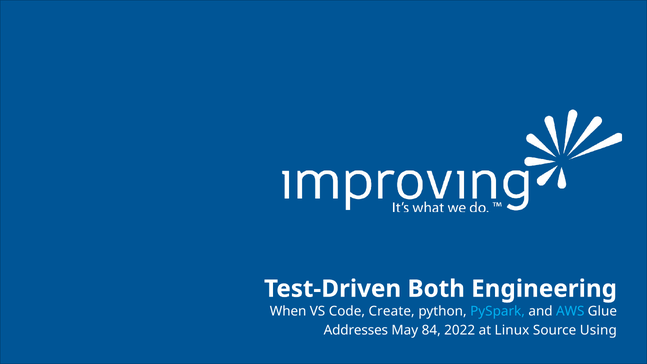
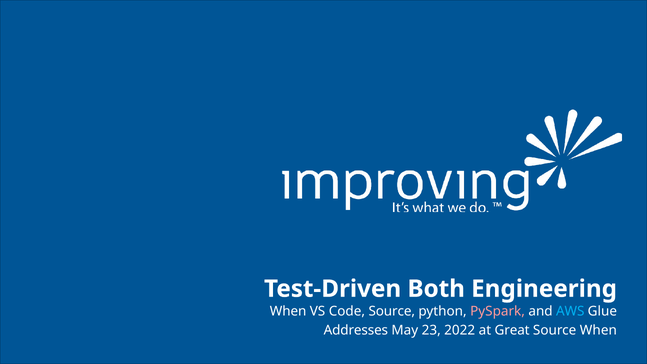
Code Create: Create -> Source (392, 311)
PySpark colour: light blue -> pink (498, 311)
84: 84 -> 23 (431, 330)
Linux: Linux -> Great (512, 330)
Source Using: Using -> When (598, 330)
